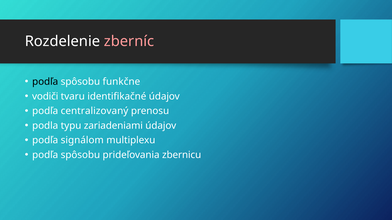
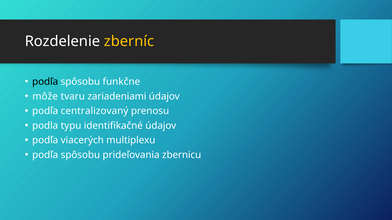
zberníc colour: pink -> yellow (129, 41)
vodiči: vodiči -> môže (45, 97)
identifikačné: identifikačné -> zariadeniami (117, 97)
zariadeniami: zariadeniami -> identifikačné (113, 126)
signálom: signálom -> viacerých (82, 140)
